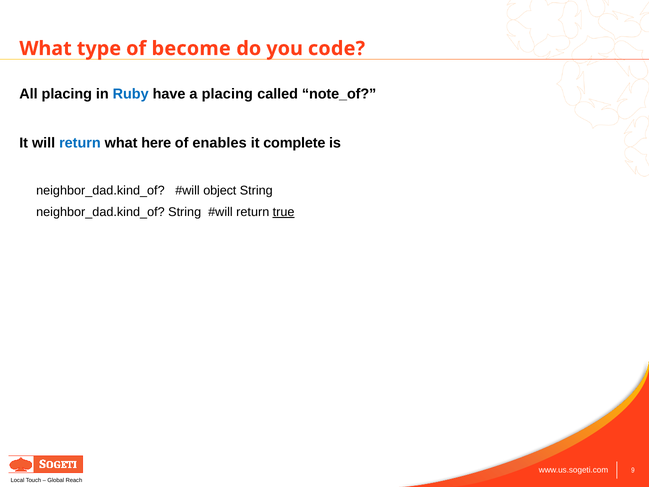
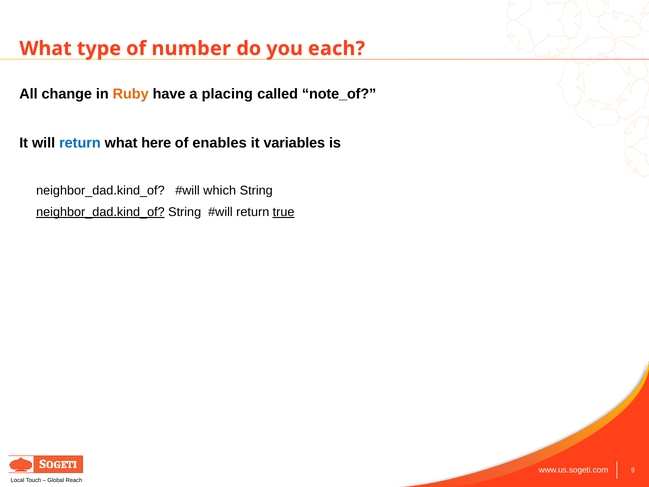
become: become -> number (191, 49)
code: code -> each (336, 49)
All placing: placing -> change (67, 94)
Ruby colour: blue -> orange (131, 94)
complete: complete -> variables (294, 143)
object: object -> which (220, 191)
neighbor_dad.kind_of underline: none -> present (100, 212)
